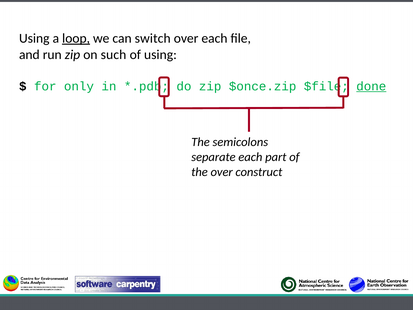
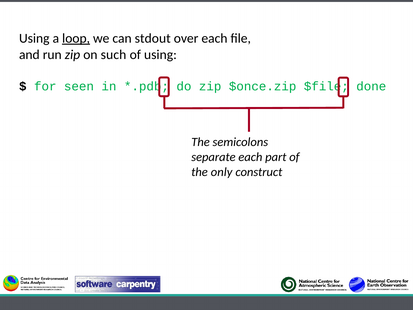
switch: switch -> stdout (153, 38)
only: only -> seen (79, 86)
done underline: present -> none (371, 86)
the over: over -> only (222, 172)
